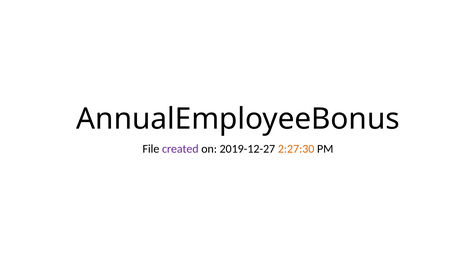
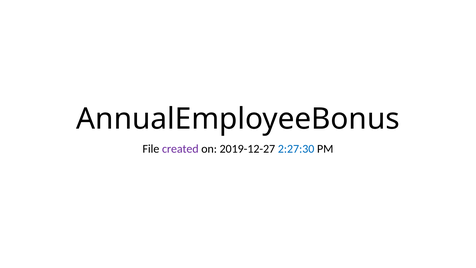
2:27:30 colour: orange -> blue (296, 149)
